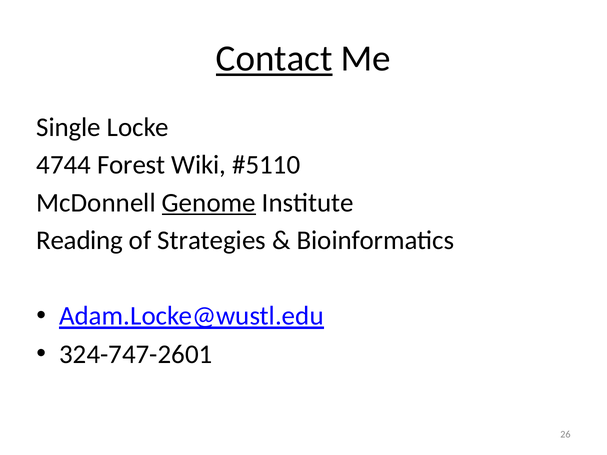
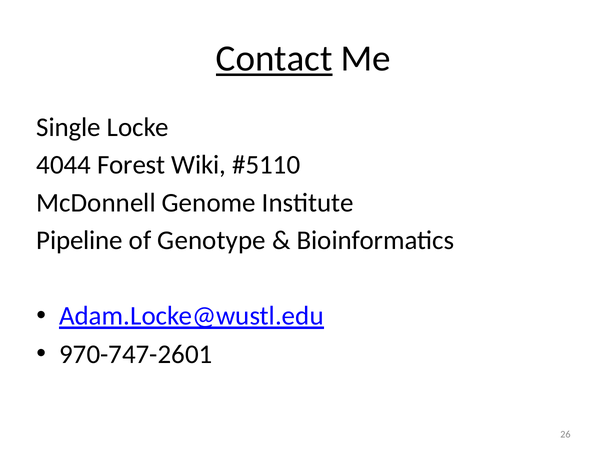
4744: 4744 -> 4044 (64, 165)
Genome underline: present -> none (209, 203)
Reading: Reading -> Pipeline (80, 241)
Strategies: Strategies -> Genotype (212, 241)
324-747-2601: 324-747-2601 -> 970-747-2601 (136, 355)
